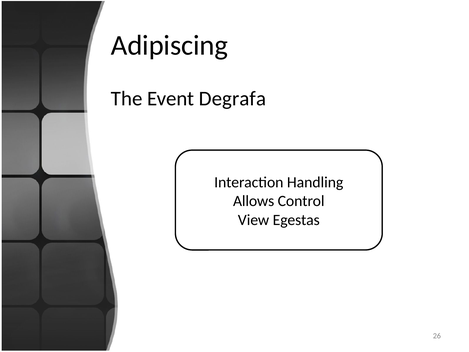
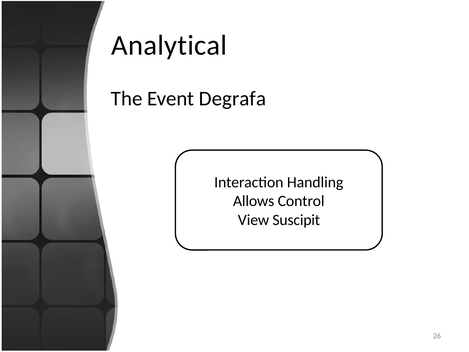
Adipiscing: Adipiscing -> Analytical (169, 45)
Egestas: Egestas -> Suscipit (296, 220)
